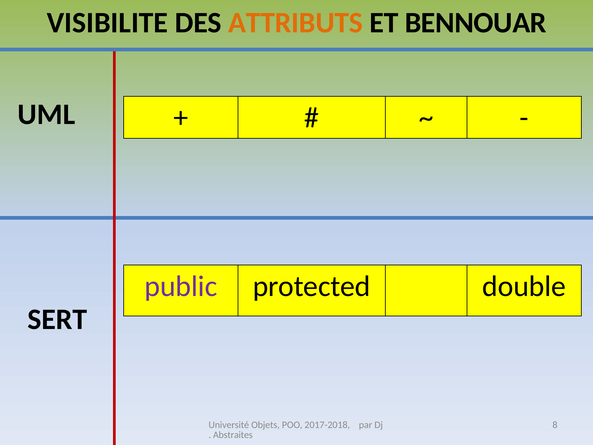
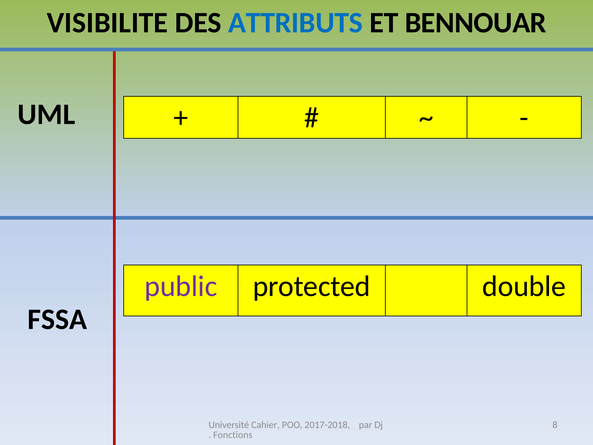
ATTRIBUTS colour: orange -> blue (296, 23)
SERT: SERT -> FSSA (57, 319)
Objets: Objets -> Cahier (265, 425)
Abstraites: Abstraites -> Fonctions (233, 435)
